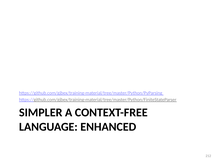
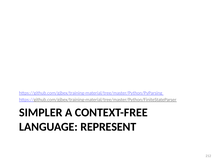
ENHANCED: ENHANCED -> REPRESENT (108, 126)
